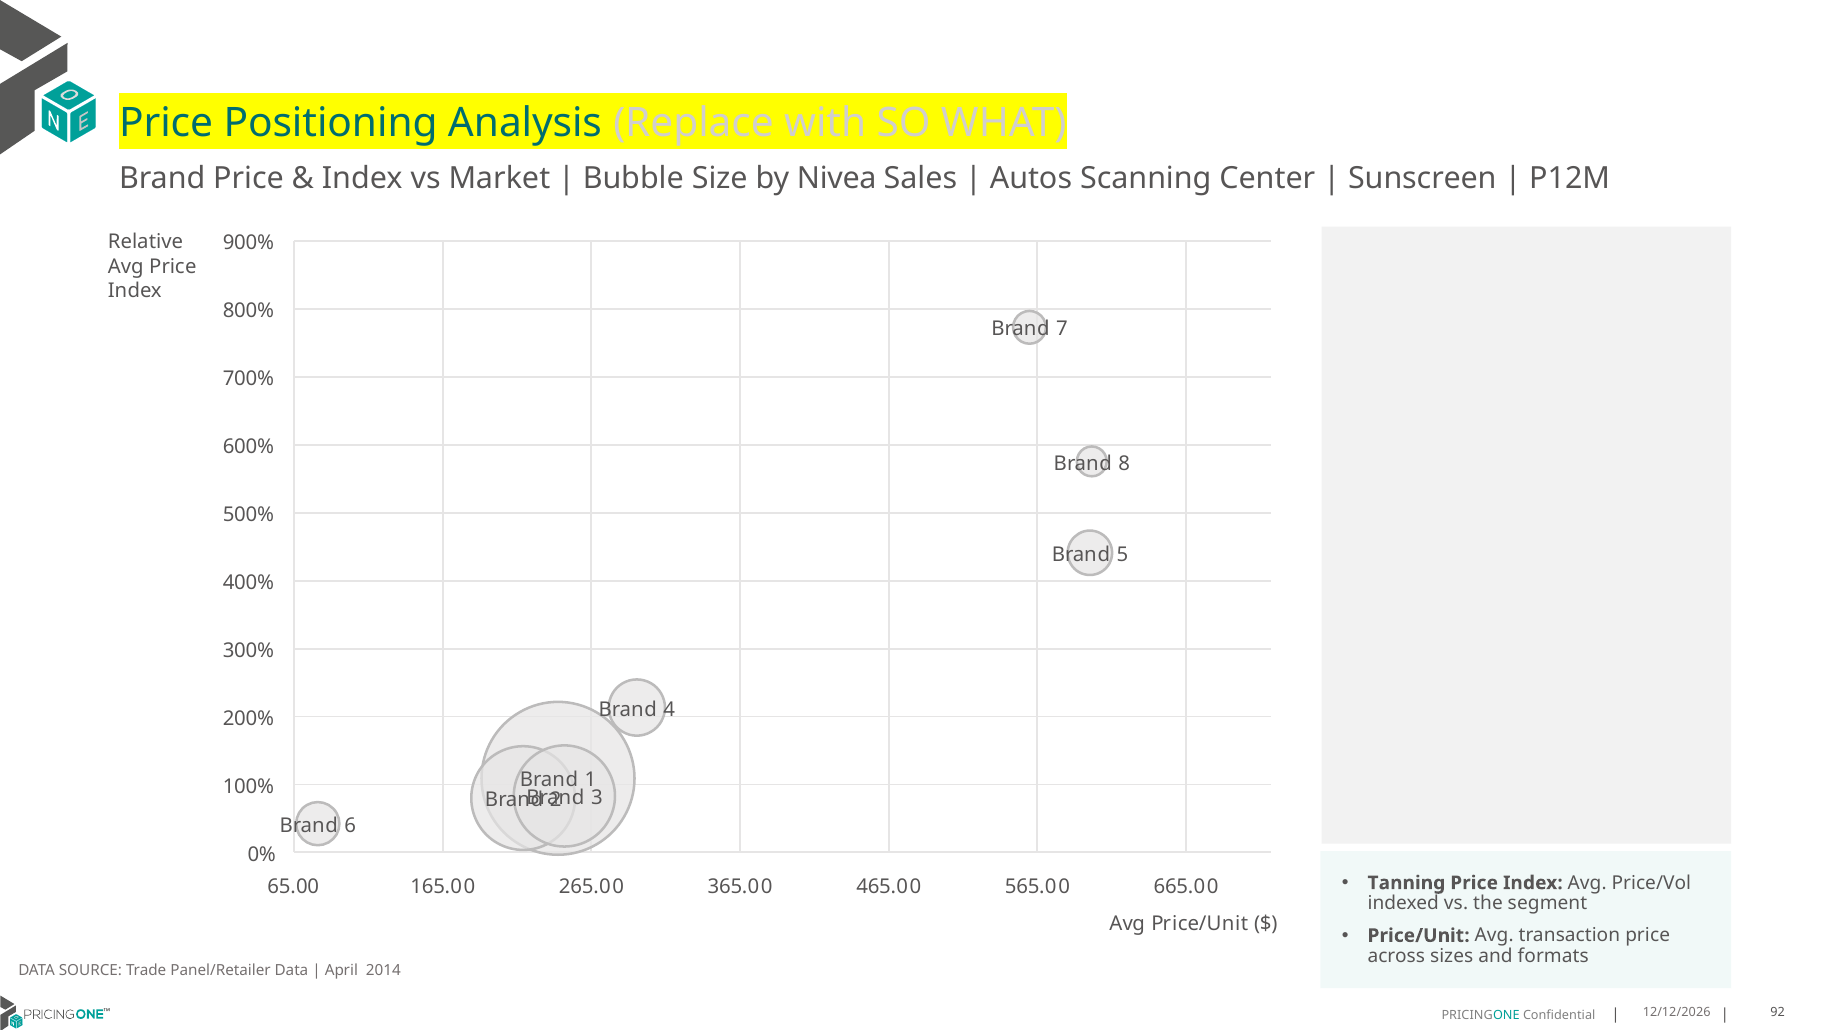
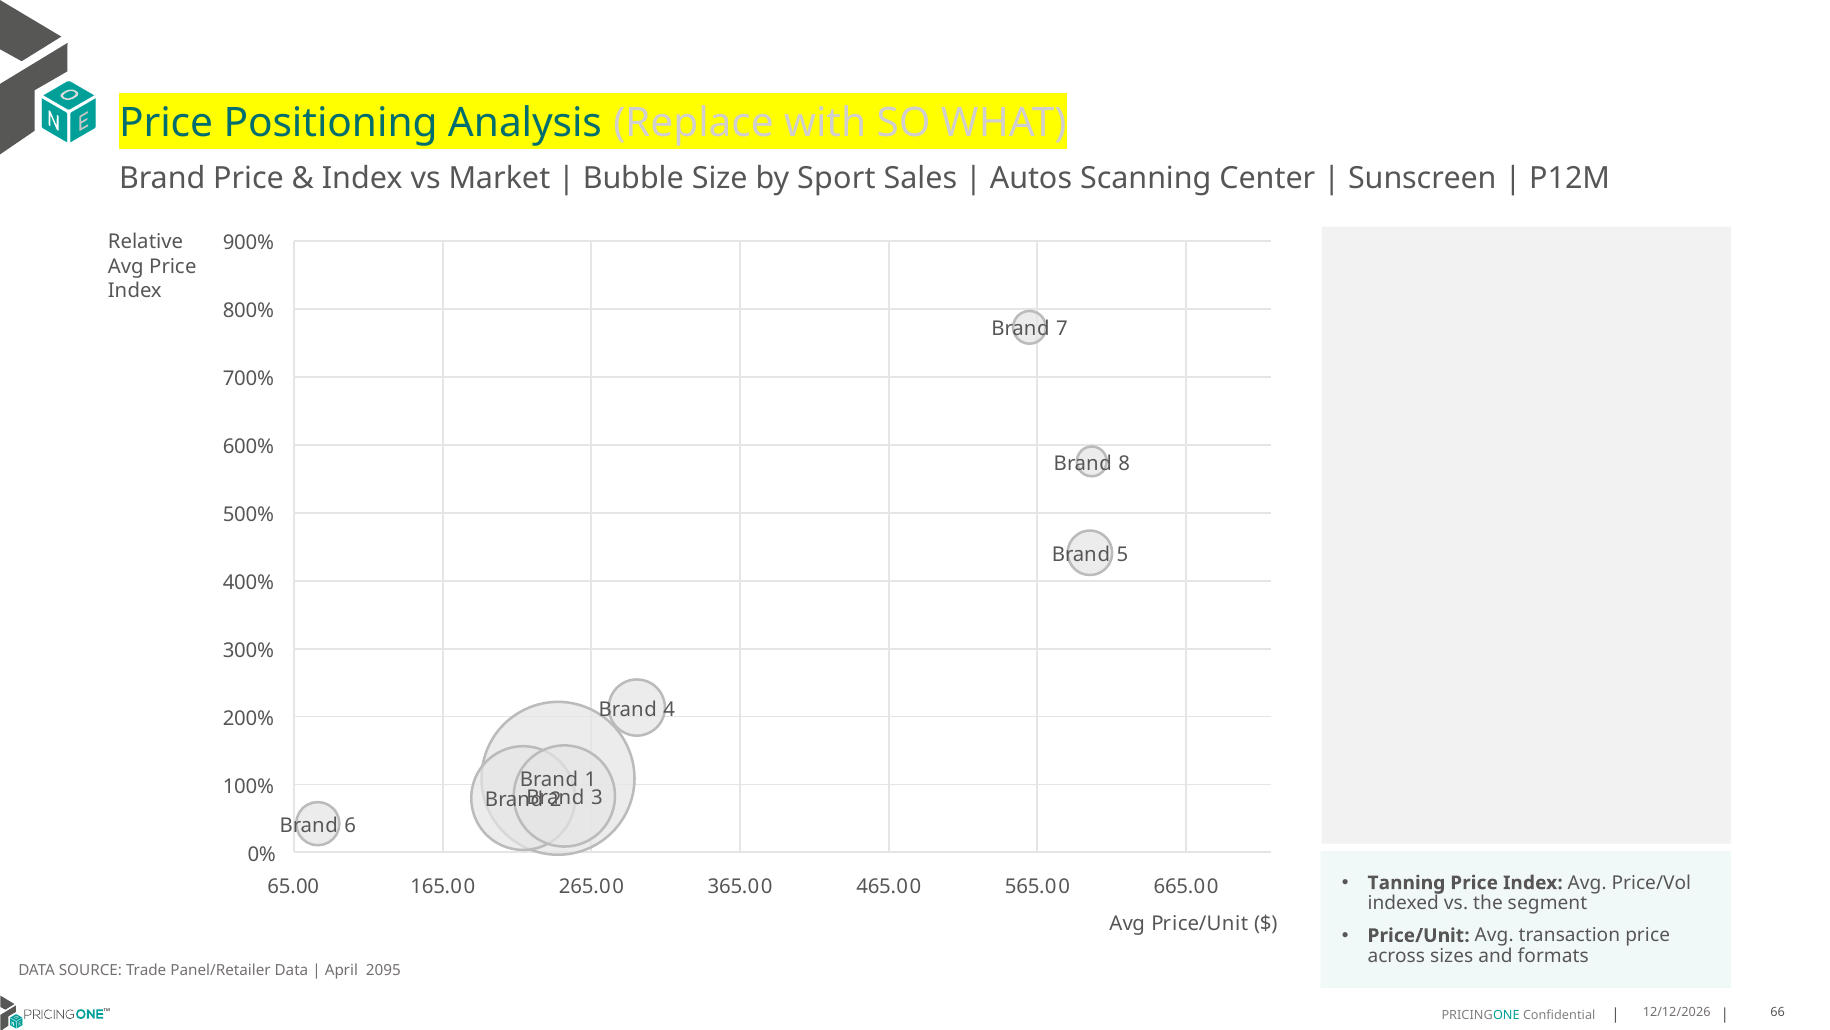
Nivea: Nivea -> Sport (836, 178)
2014: 2014 -> 2095 (383, 970)
92: 92 -> 66 (1778, 1012)
